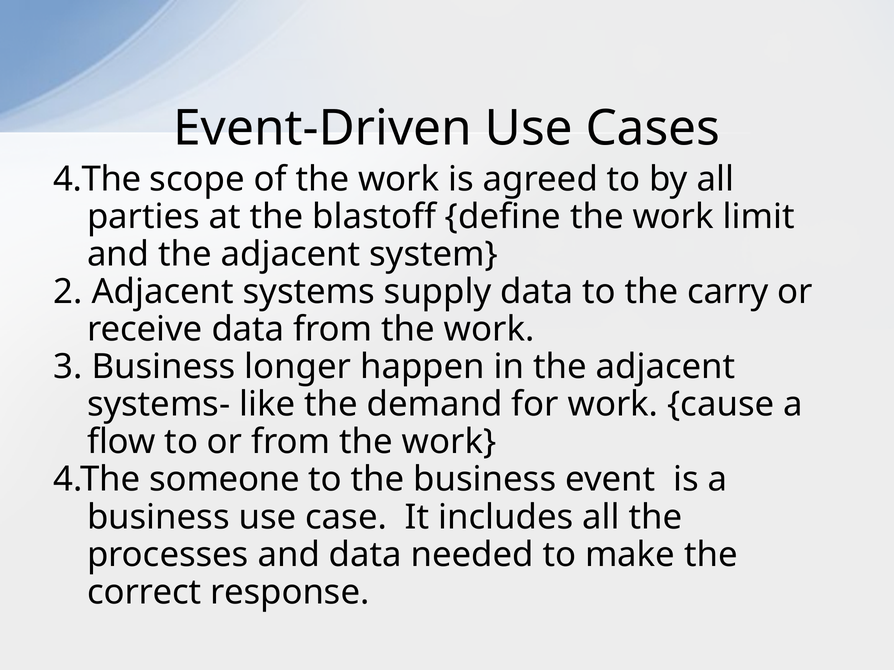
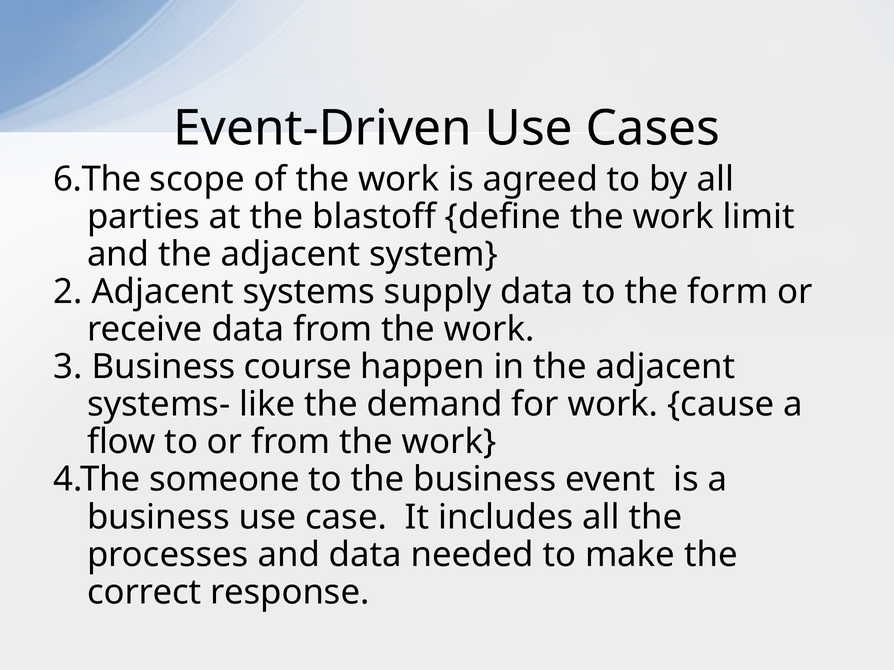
4.The: 4.The -> 6.The (97, 179)
carry: carry -> form (728, 292)
longer: longer -> course (298, 367)
